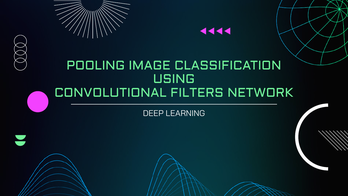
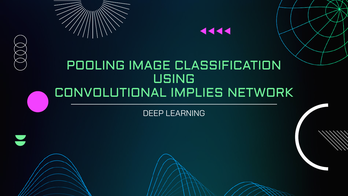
FILTERS: FILTERS -> IMPLIES (197, 92)
